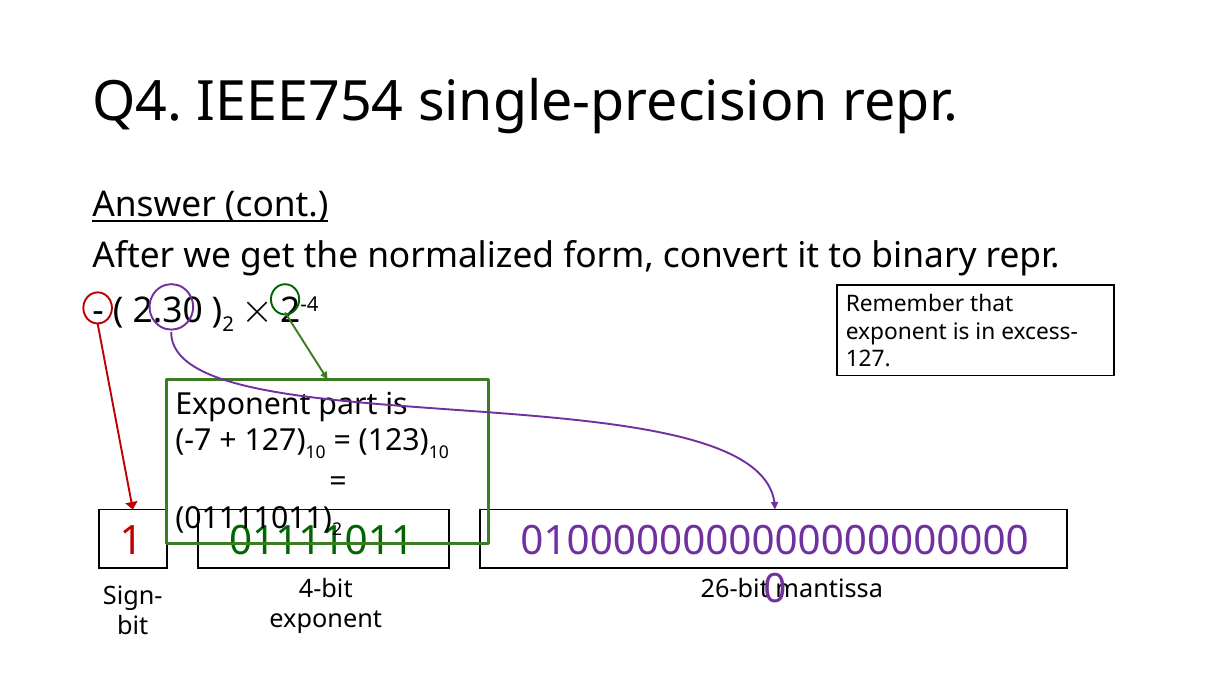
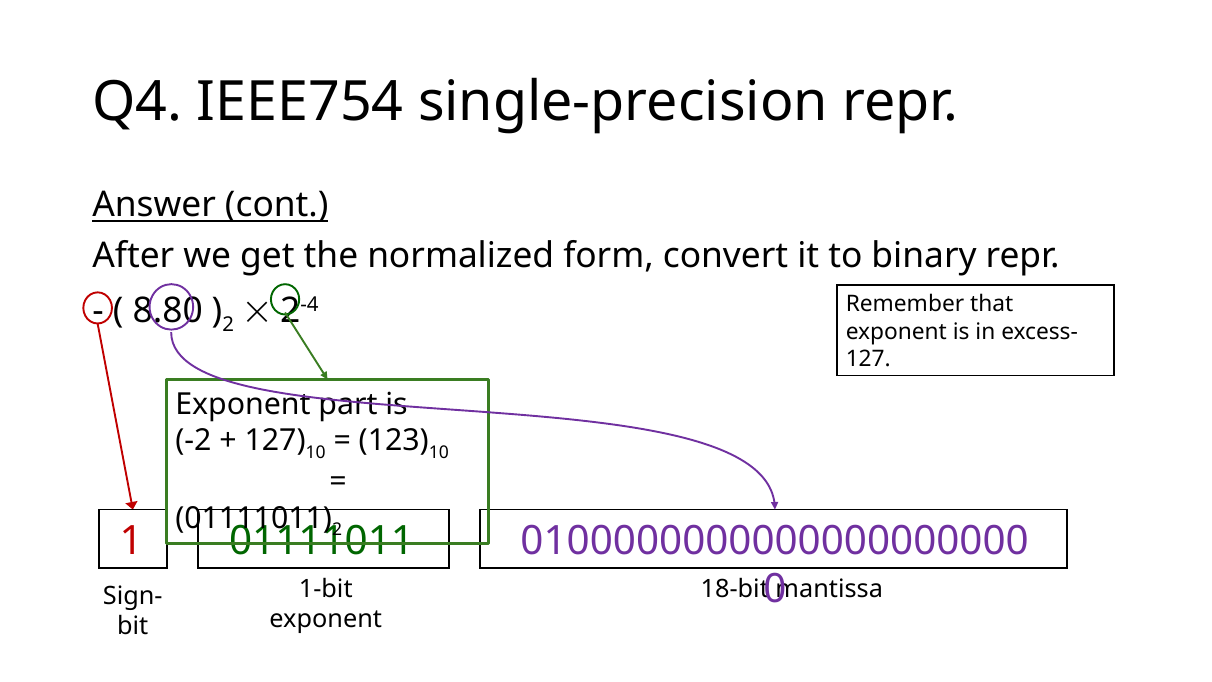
2.30: 2.30 -> 8.80 (168, 311)
-7: -7 -> -2 (193, 440)
4-bit: 4-bit -> 1-bit (326, 589)
26-bit: 26-bit -> 18-bit (735, 589)
